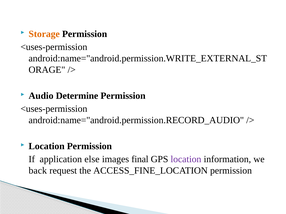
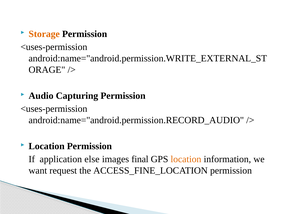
Determine: Determine -> Capturing (77, 96)
location colour: purple -> orange (186, 160)
back: back -> want (38, 171)
